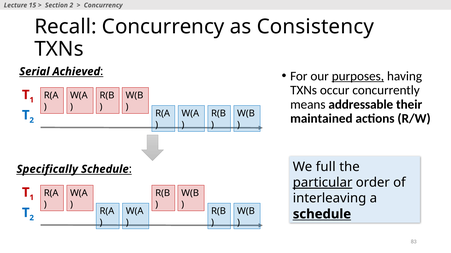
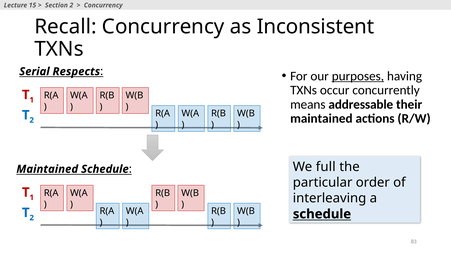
Consistency: Consistency -> Inconsistent (316, 27)
Achieved: Achieved -> Respects (76, 72)
Specifically: Specifically -> Maintained (47, 170)
particular underline: present -> none (323, 183)
